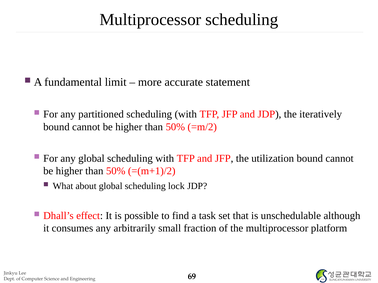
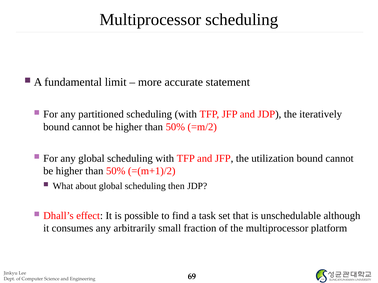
lock: lock -> then (176, 186)
